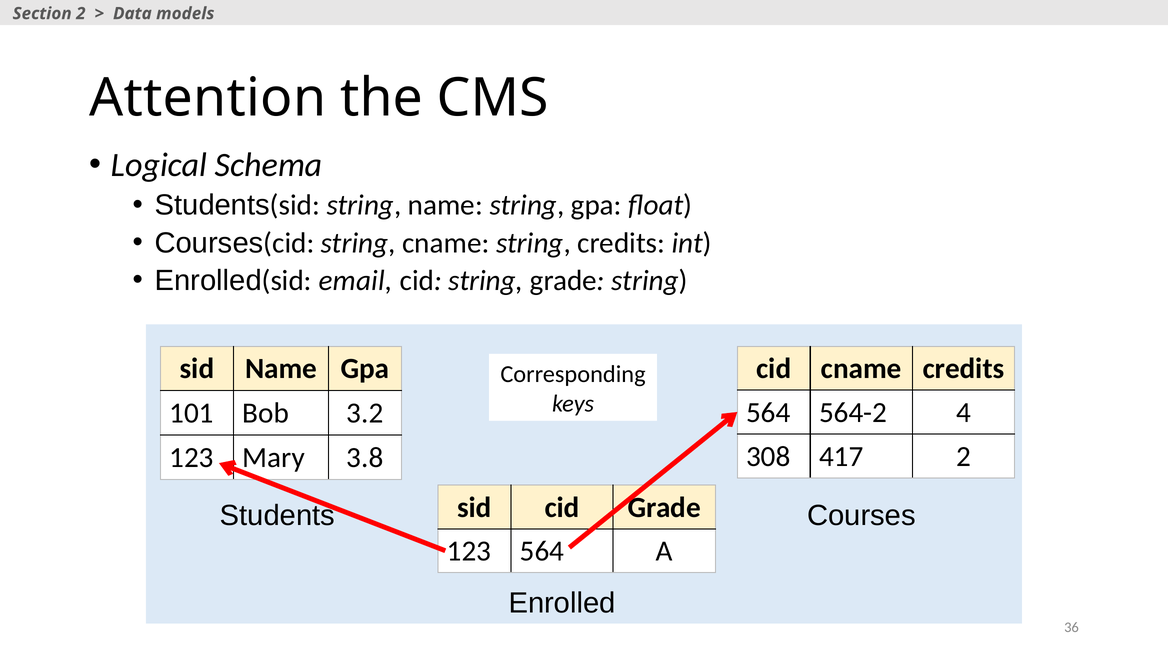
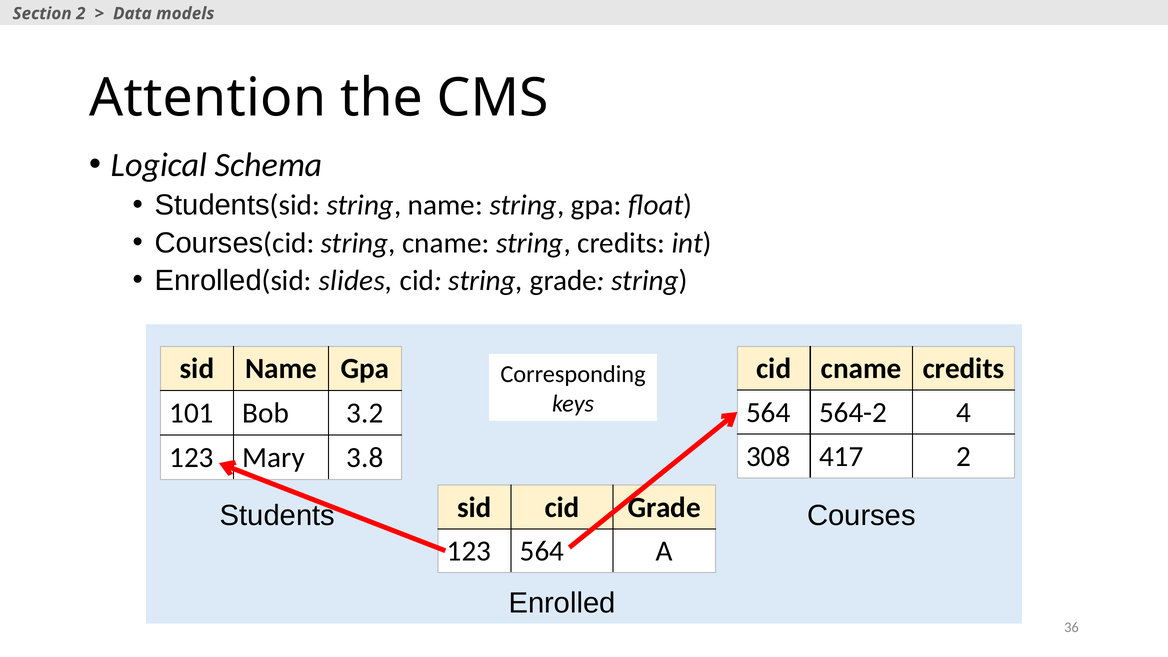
email: email -> slides (356, 281)
